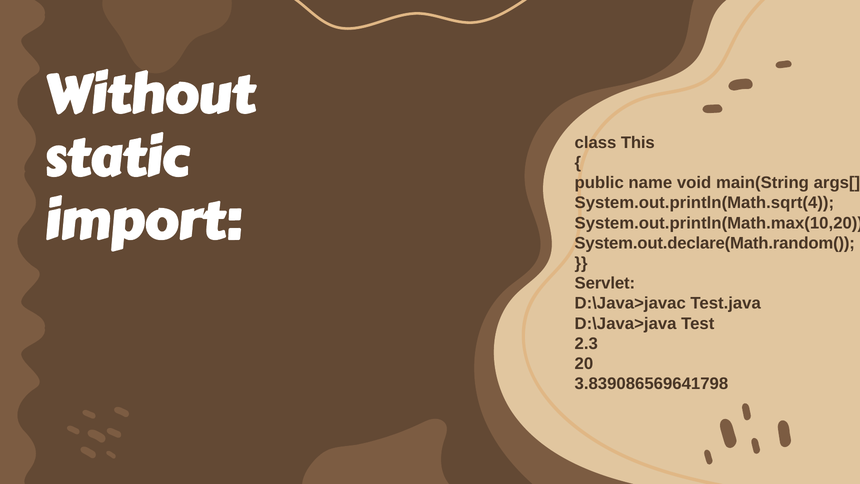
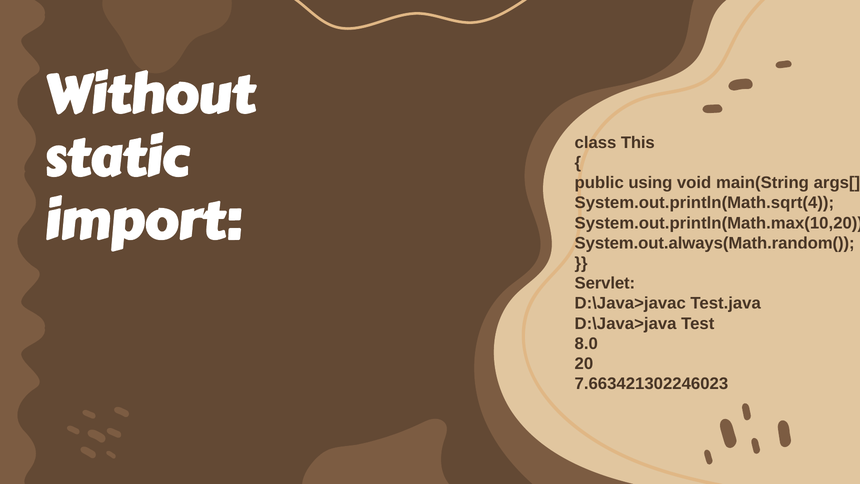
name: name -> using (650, 183)
System.out.declare(Math.random(: System.out.declare(Math.random( -> System.out.always(Math.random( (715, 243)
2.3: 2.3 -> 8.0 (586, 343)
3.839086569641798: 3.839086569641798 -> 7.663421302246023 (651, 384)
